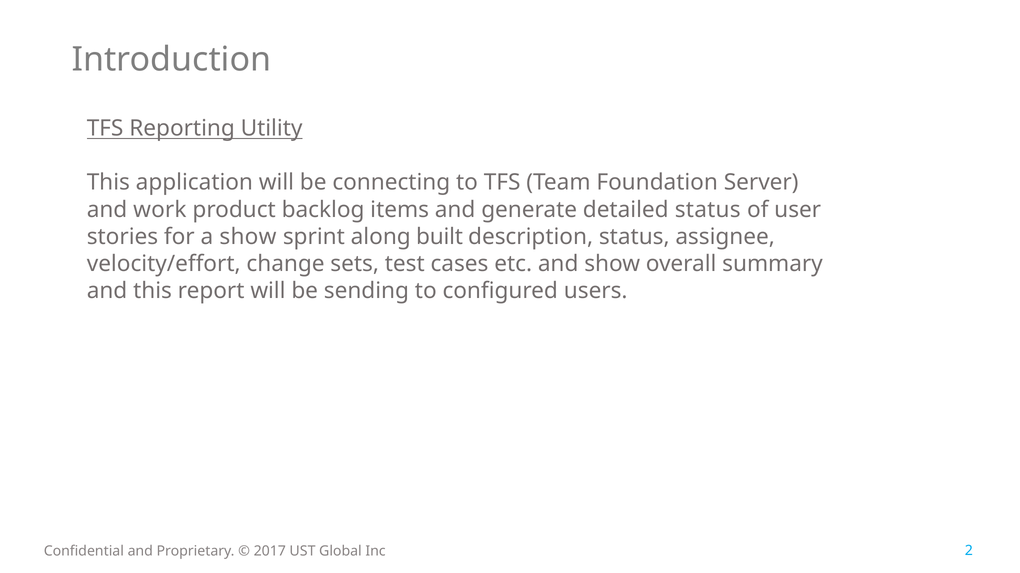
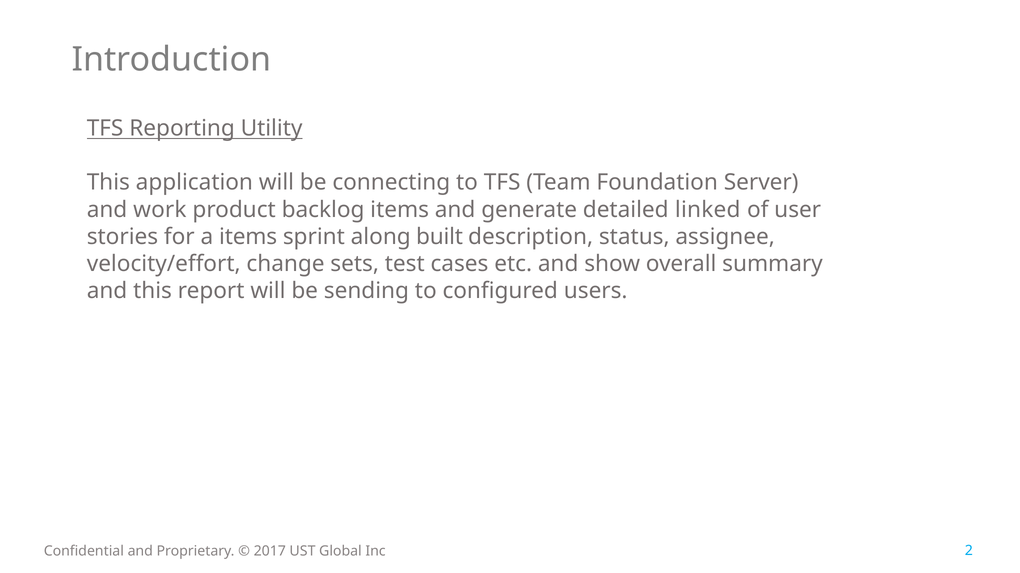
detailed status: status -> linked (708, 210)
a show: show -> items (248, 237)
